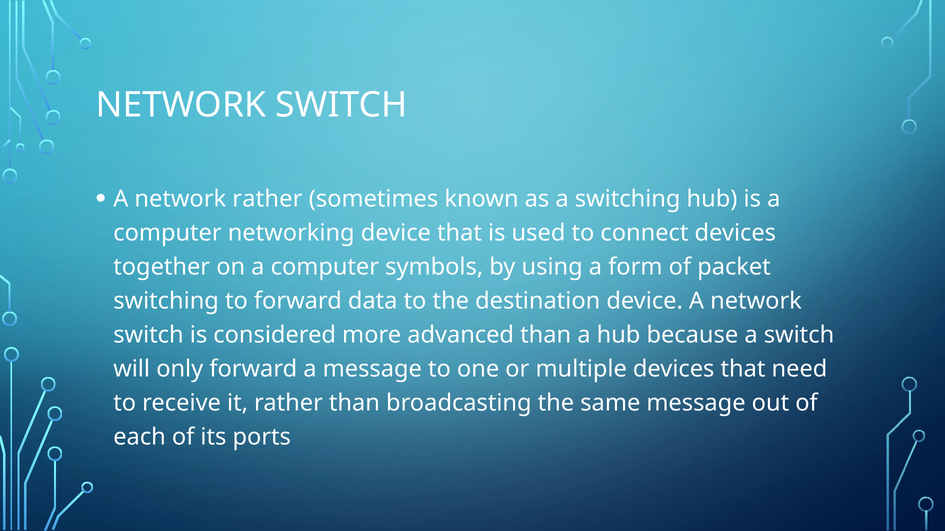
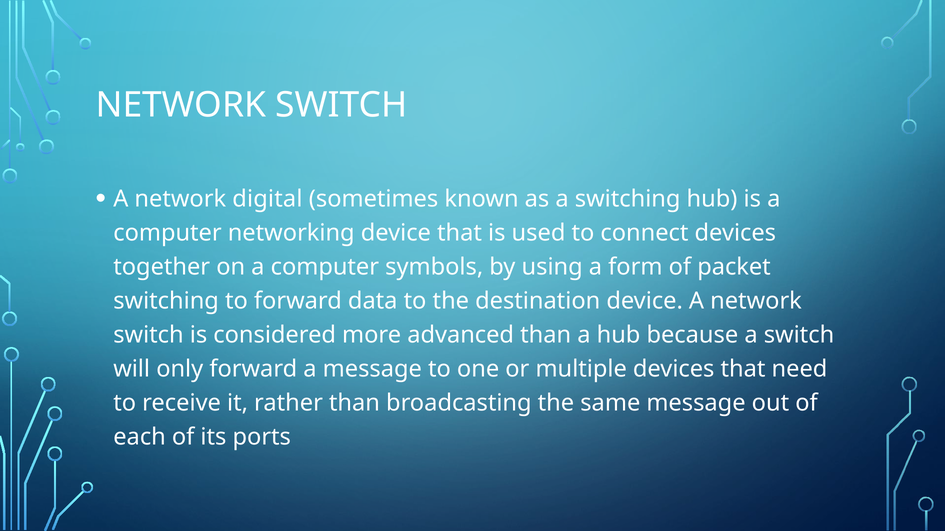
network rather: rather -> digital (267, 199)
